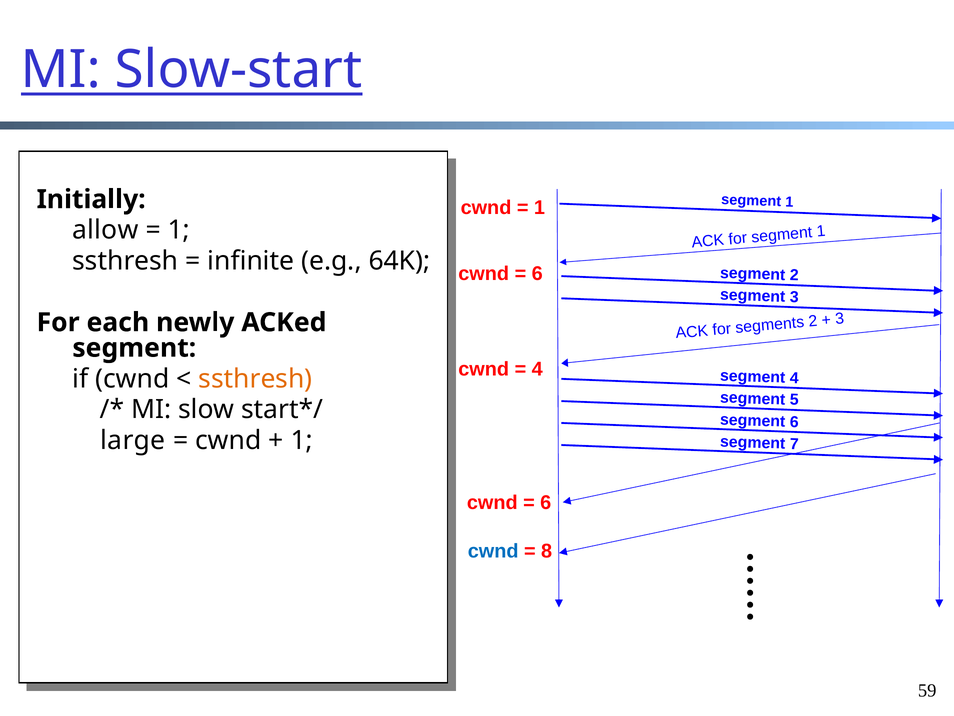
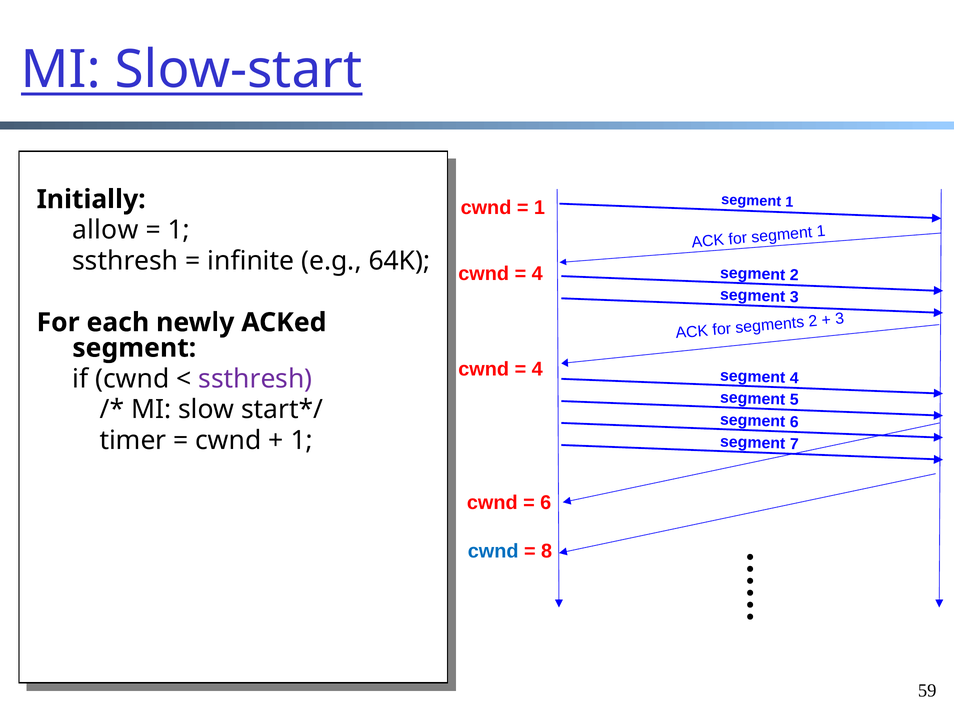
6: 6 -> 4 (537, 274)
ssthresh colour: orange -> purple (255, 378)
large: large -> timer (133, 440)
